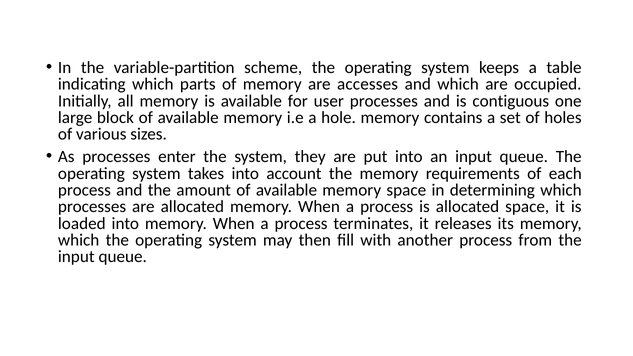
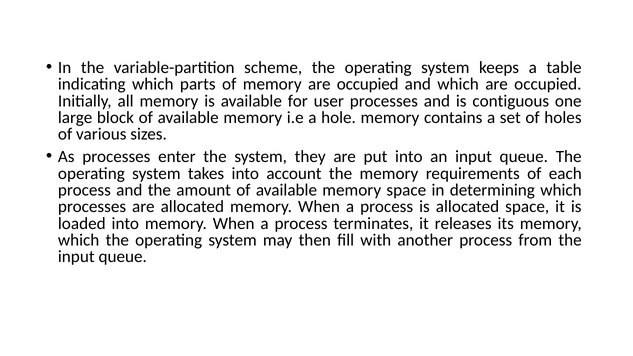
memory are accesses: accesses -> occupied (368, 84)
